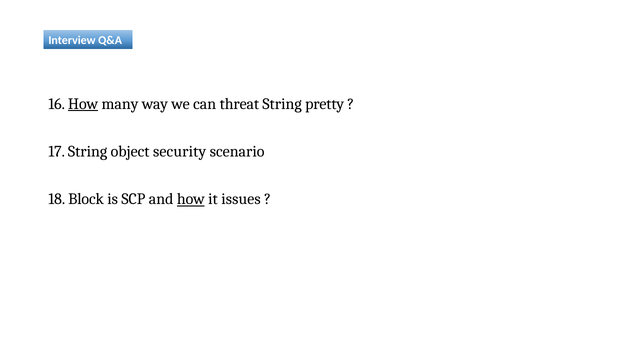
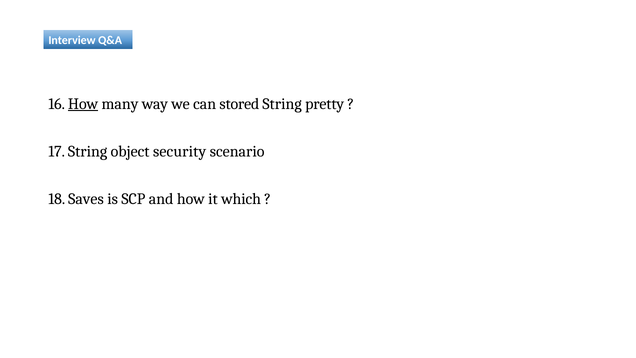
threat: threat -> stored (239, 104)
Block: Block -> Saves (86, 199)
how underline: present -> none (191, 199)
issues: issues -> which (241, 199)
